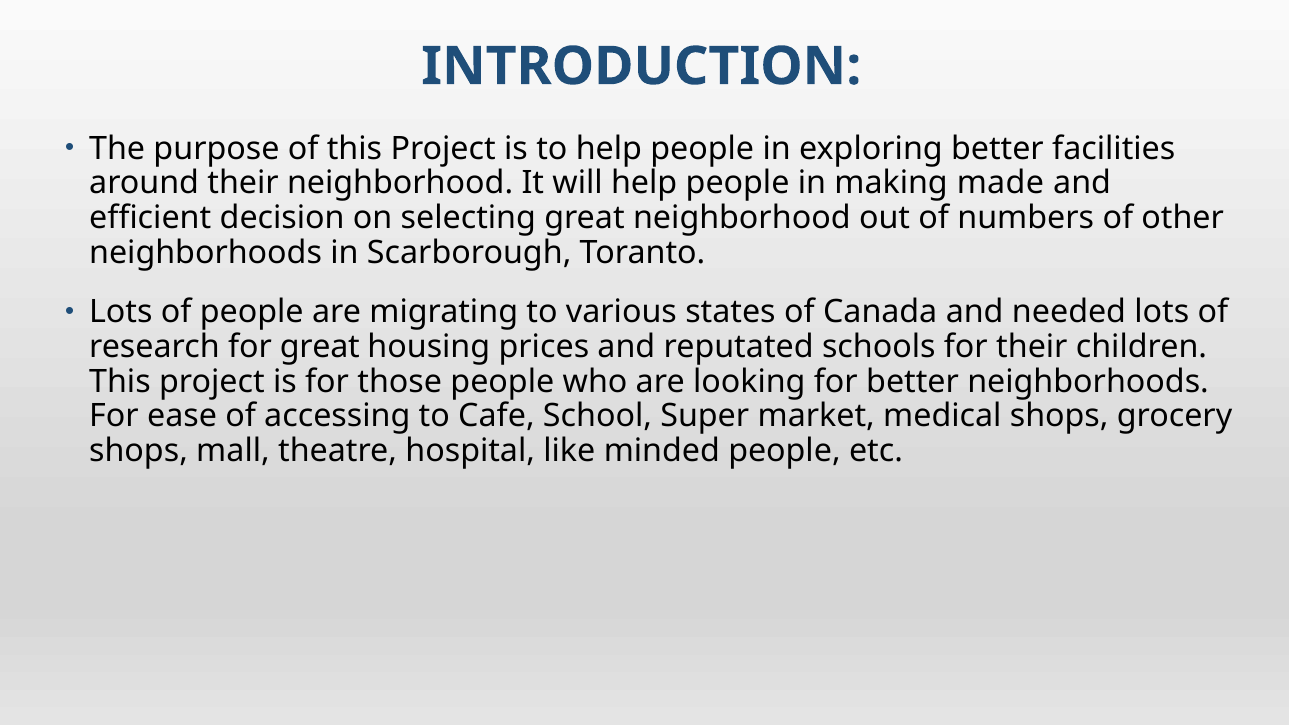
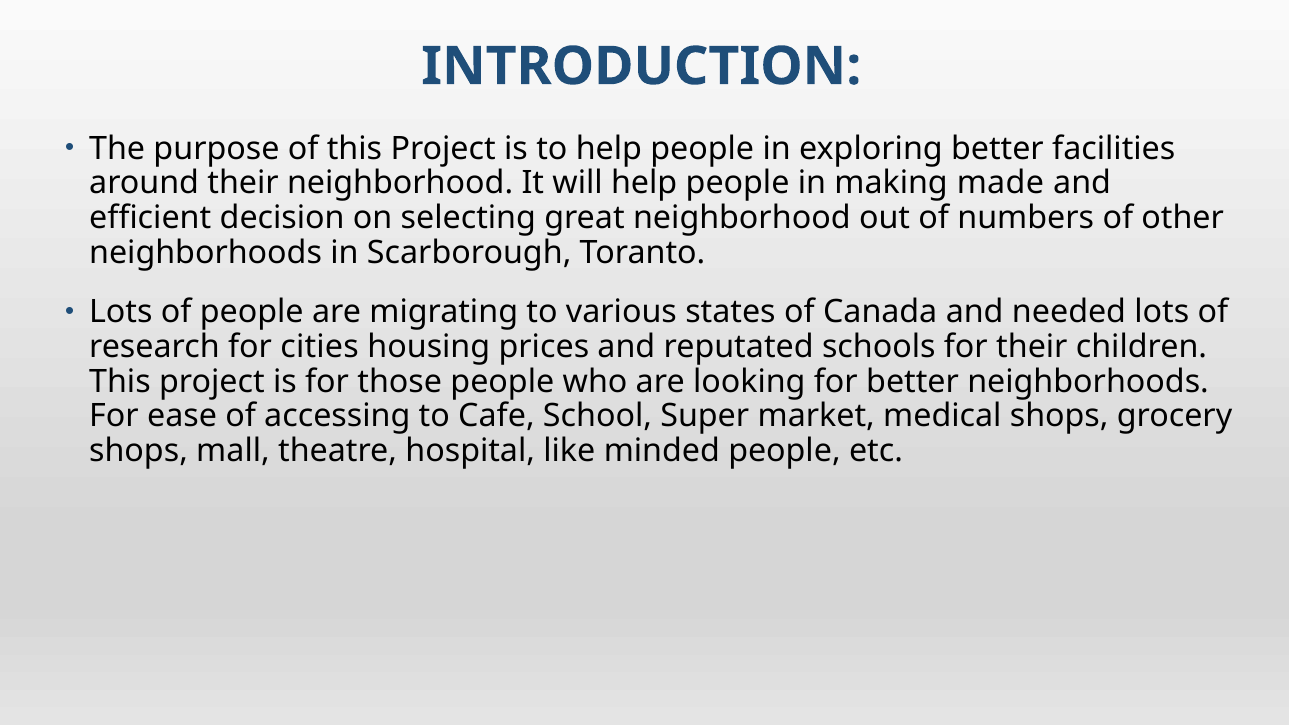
for great: great -> cities (320, 347)
